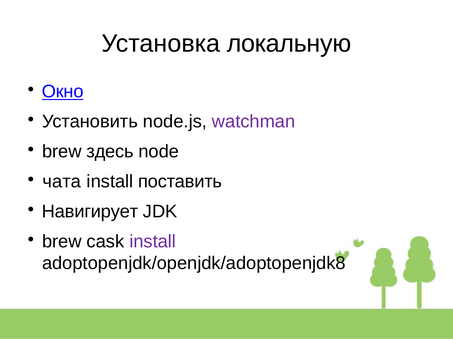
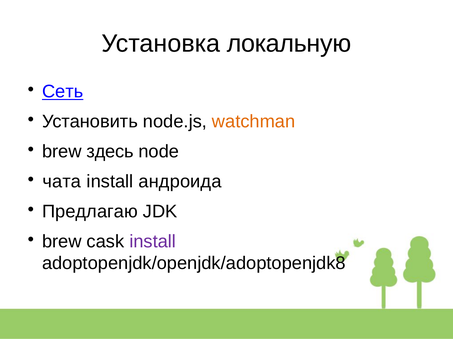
Окно: Окно -> Сеть (63, 92)
watchman colour: purple -> orange (254, 122)
поставить: поставить -> андроида (180, 182)
Навигирует: Навигирует -> Предлагаю (90, 212)
